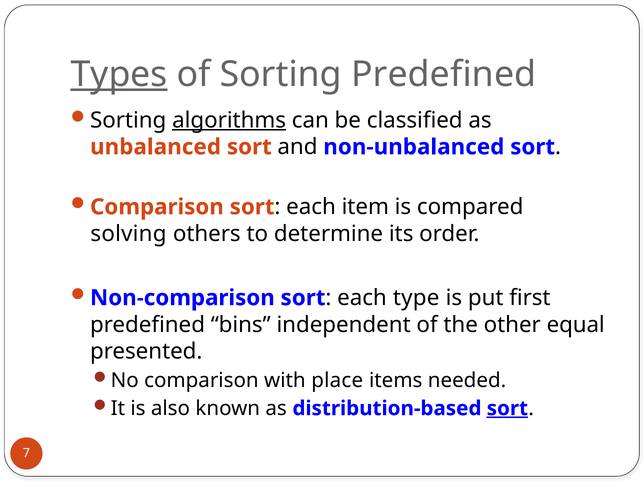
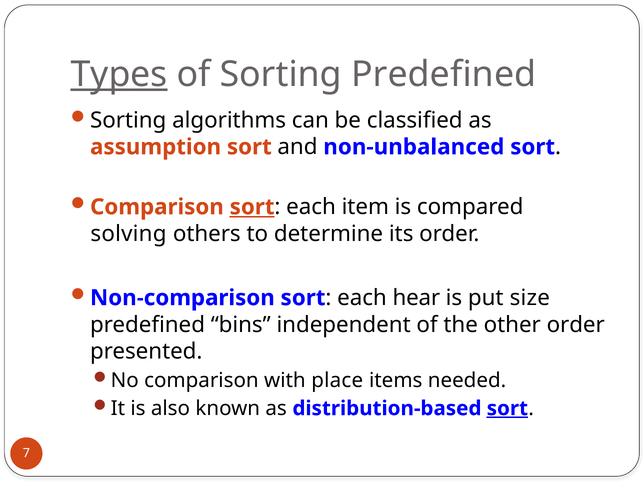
algorithms underline: present -> none (229, 120)
unbalanced: unbalanced -> assumption (156, 147)
sort underline: none -> present (252, 207)
type: type -> hear (416, 298)
first: first -> size (530, 298)
other equal: equal -> order (576, 325)
